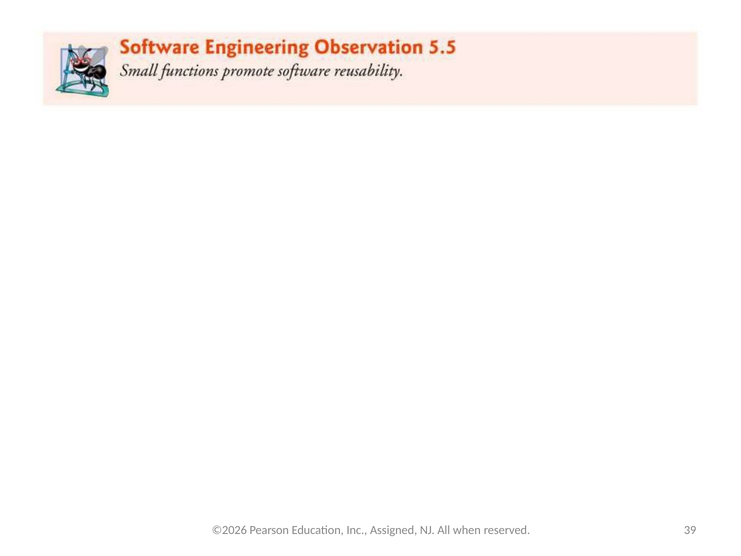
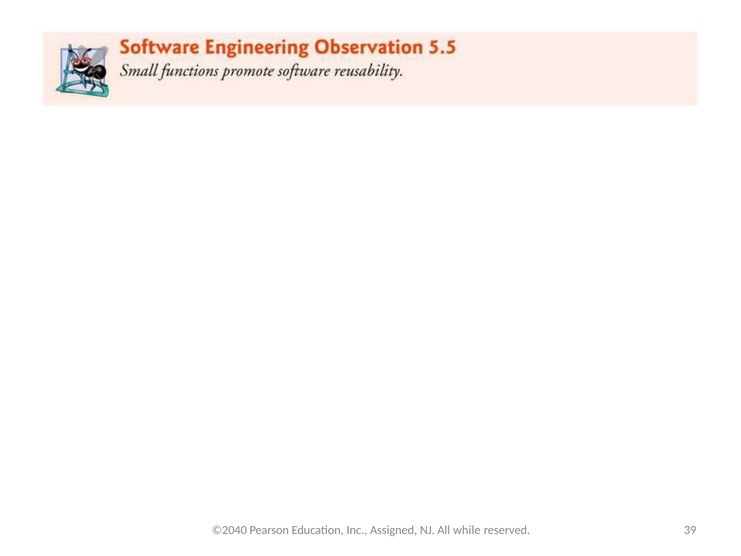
©2026: ©2026 -> ©2040 (229, 530)
when: when -> while (467, 530)
